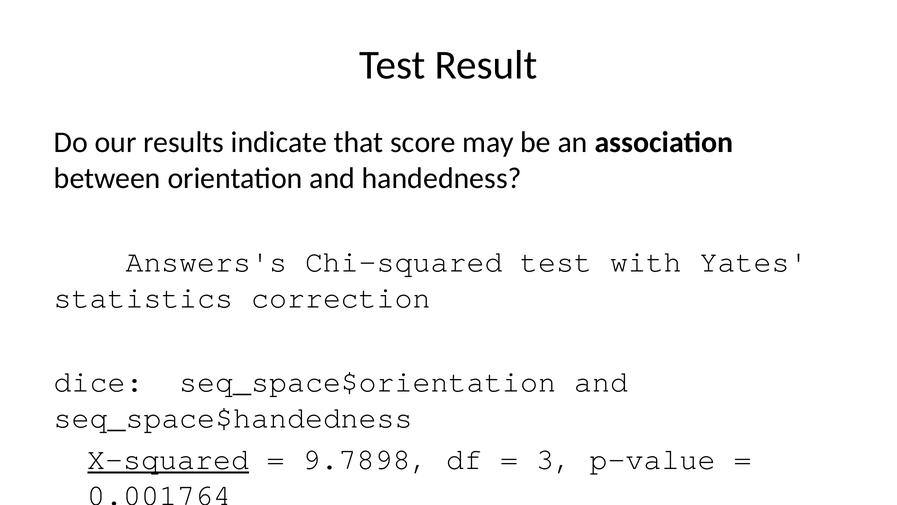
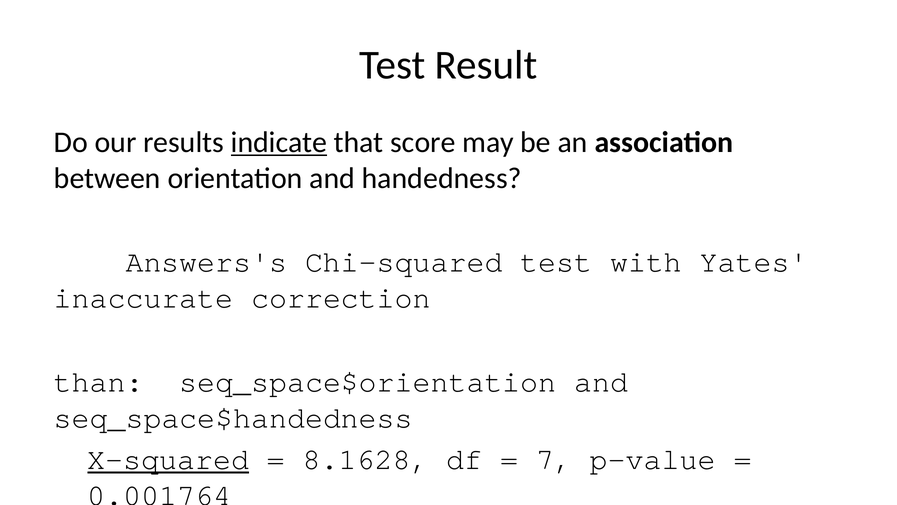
indicate underline: none -> present (279, 142)
statistics: statistics -> inaccurate (144, 298)
dice: dice -> than (99, 381)
9.7898: 9.7898 -> 8.1628 (366, 459)
3: 3 -> 7 (554, 459)
